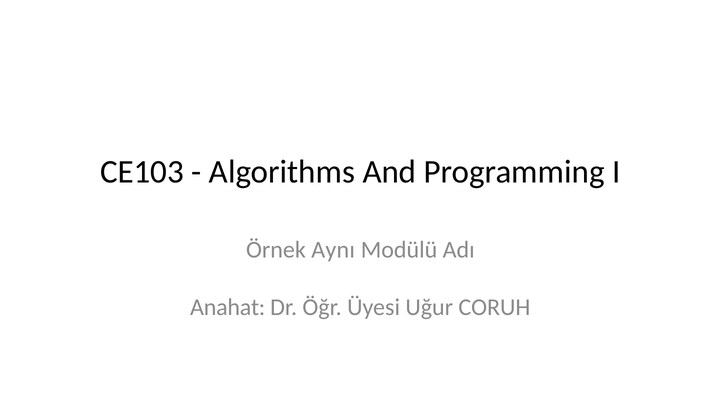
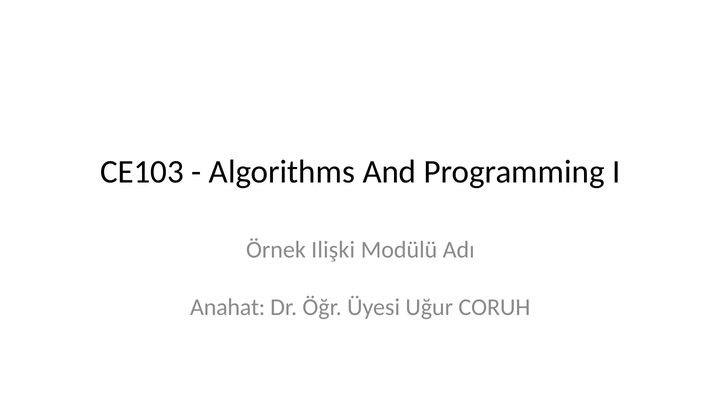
Aynı: Aynı -> Ilişki (333, 250)
